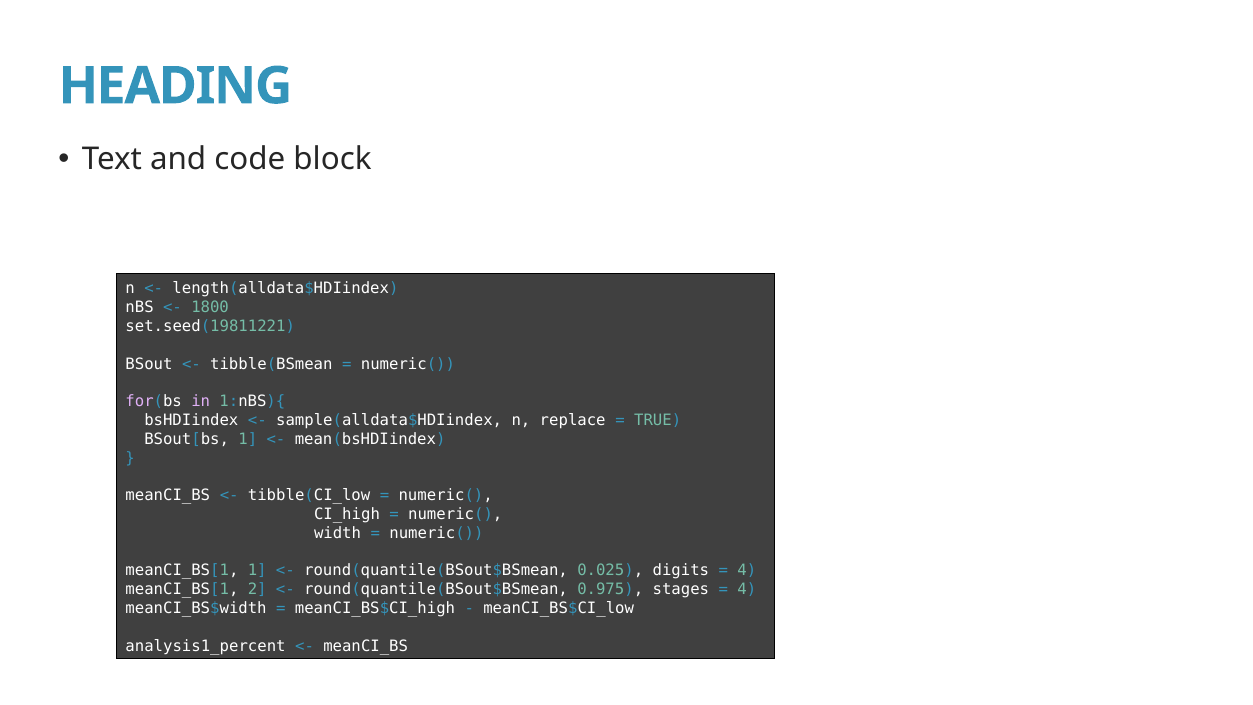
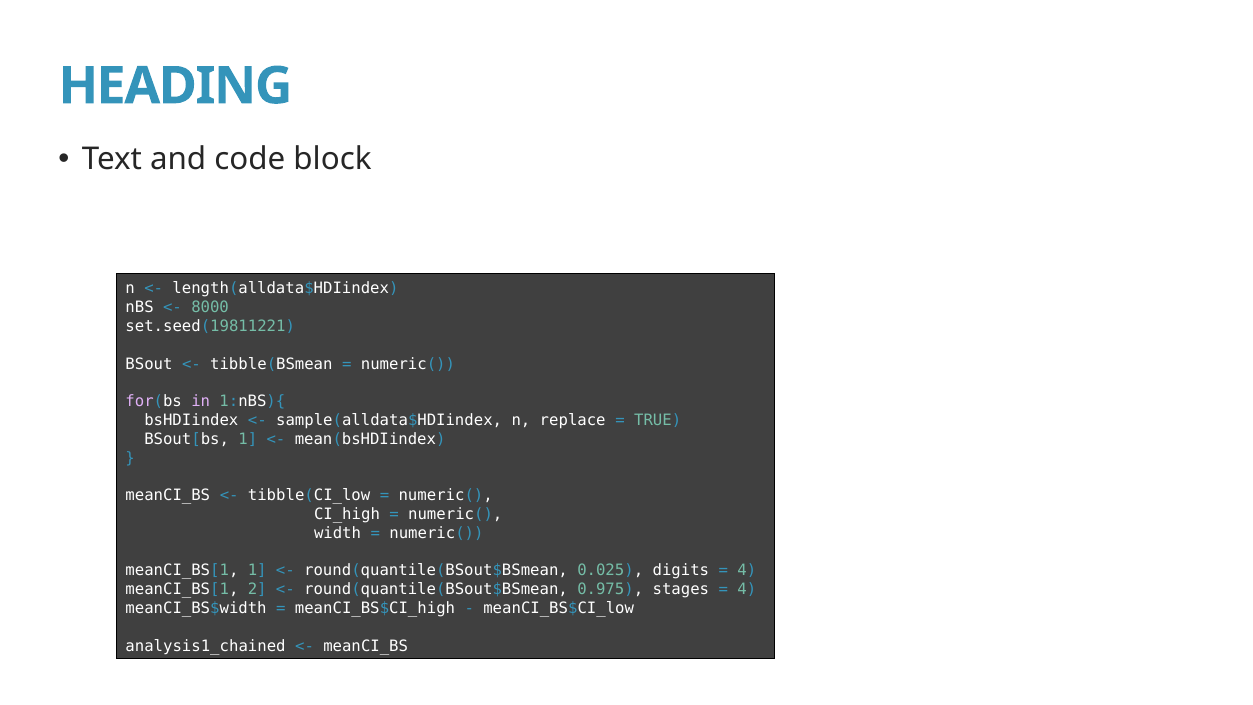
1800: 1800 -> 8000 (210, 307)
analysis1_percent: analysis1_percent -> analysis1_chained (206, 646)
